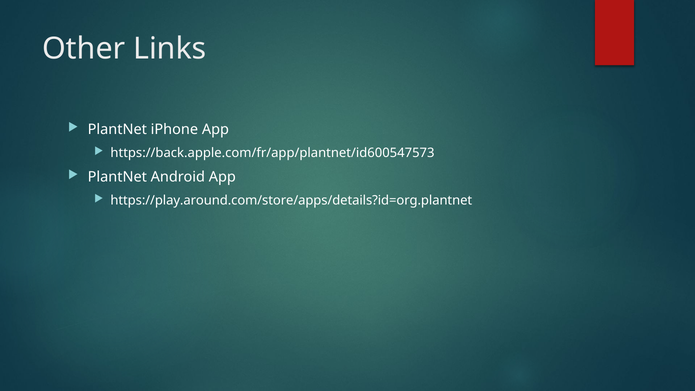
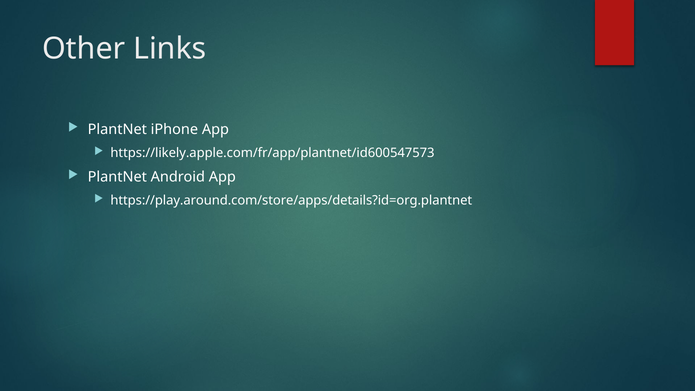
https://back.apple.com/fr/app/plantnet/id600547573: https://back.apple.com/fr/app/plantnet/id600547573 -> https://likely.apple.com/fr/app/plantnet/id600547573 (273, 153)
